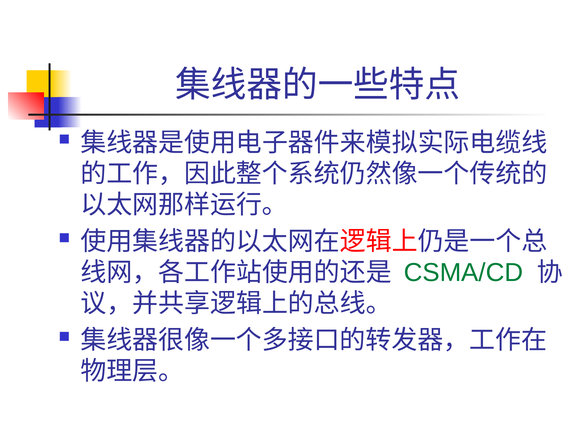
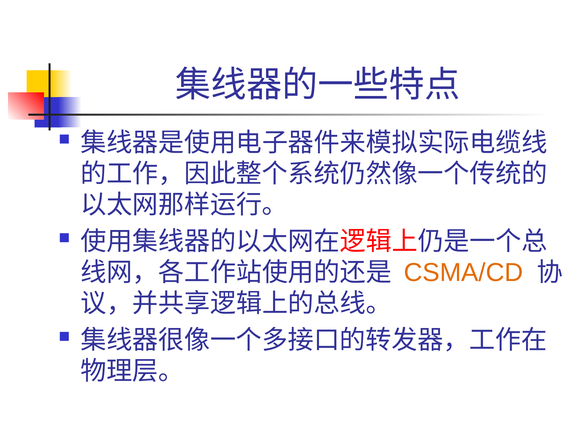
CSMA/CD colour: green -> orange (463, 272)
